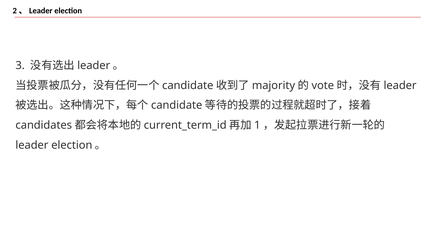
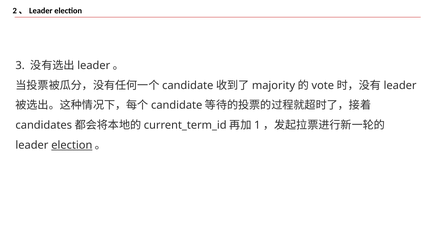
election underline: none -> present (72, 145)
